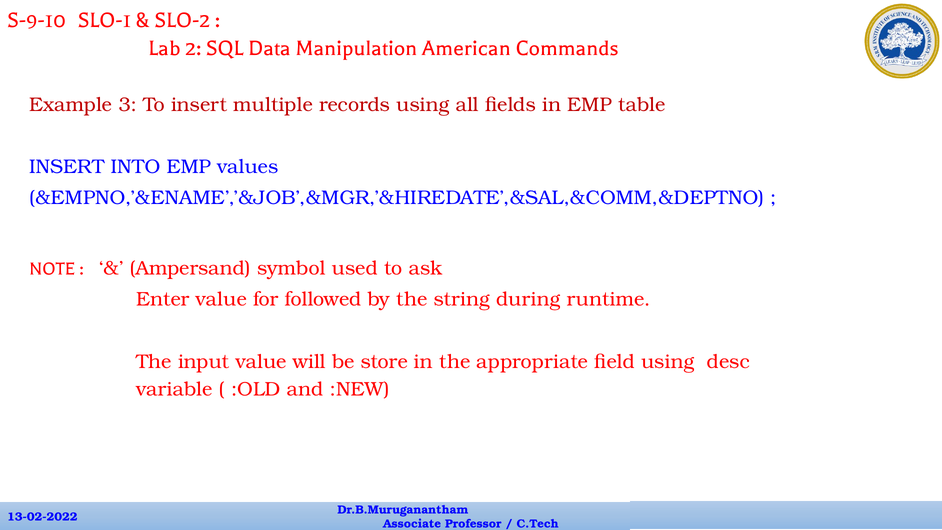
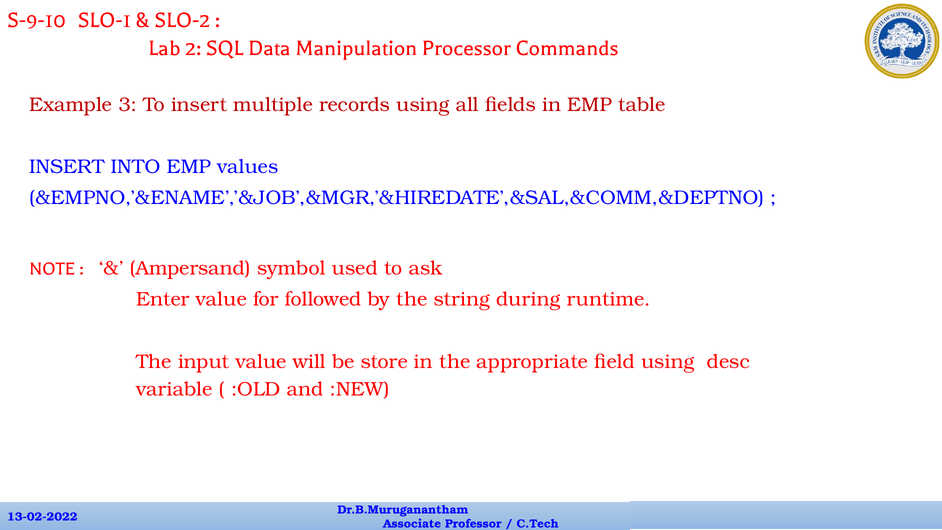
American: American -> Processor (466, 48)
